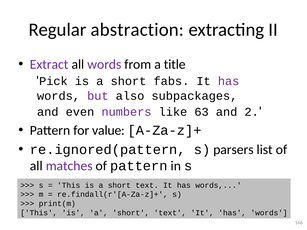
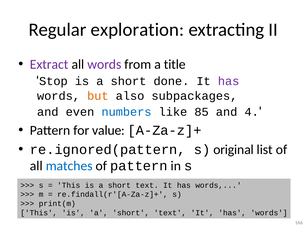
abstraction: abstraction -> exploration (137, 30)
Pick: Pick -> Stop (53, 81)
fabs: fabs -> done (171, 81)
but colour: purple -> orange (98, 96)
numbers colour: purple -> blue (126, 112)
63: 63 -> 85 (202, 112)
2: 2 -> 4 (252, 112)
parsers: parsers -> original (234, 150)
matches colour: purple -> blue (69, 166)
